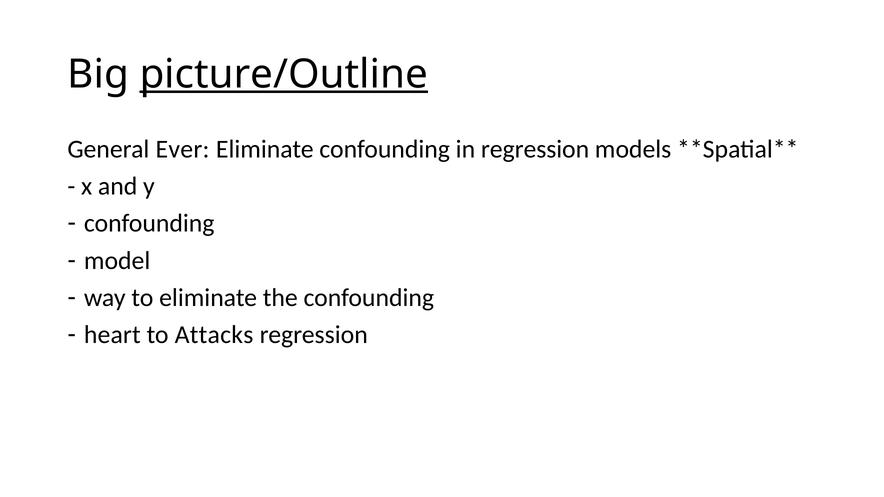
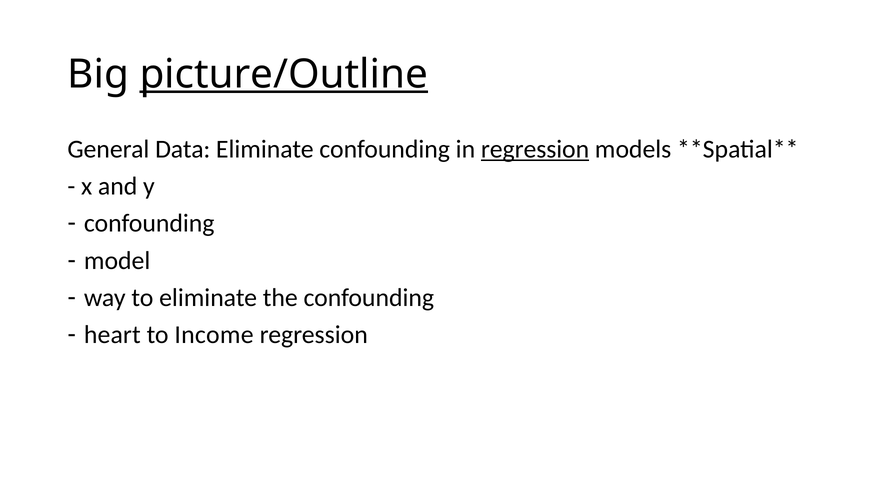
Ever: Ever -> Data (183, 149)
regression underline: none -> present (535, 149)
Attacks: Attacks -> Income (214, 335)
